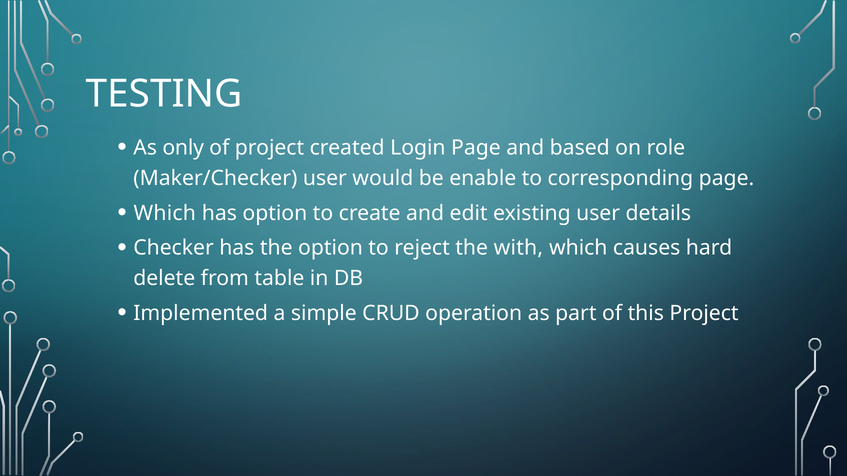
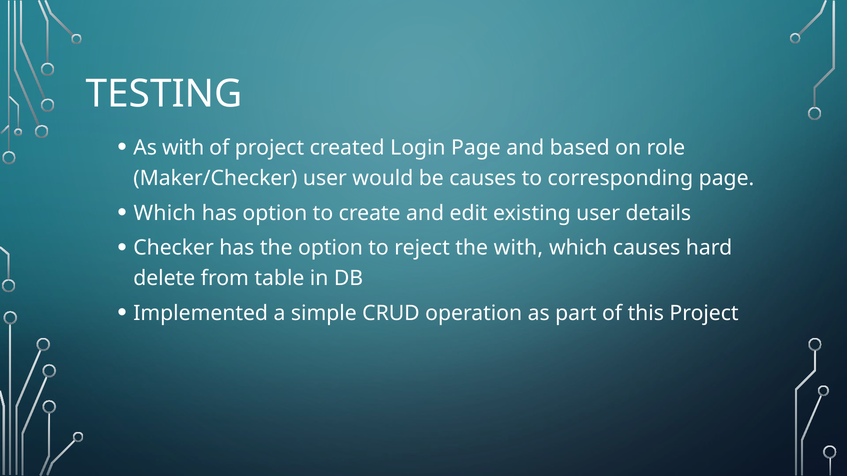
As only: only -> with (183, 148)
be enable: enable -> causes (483, 178)
